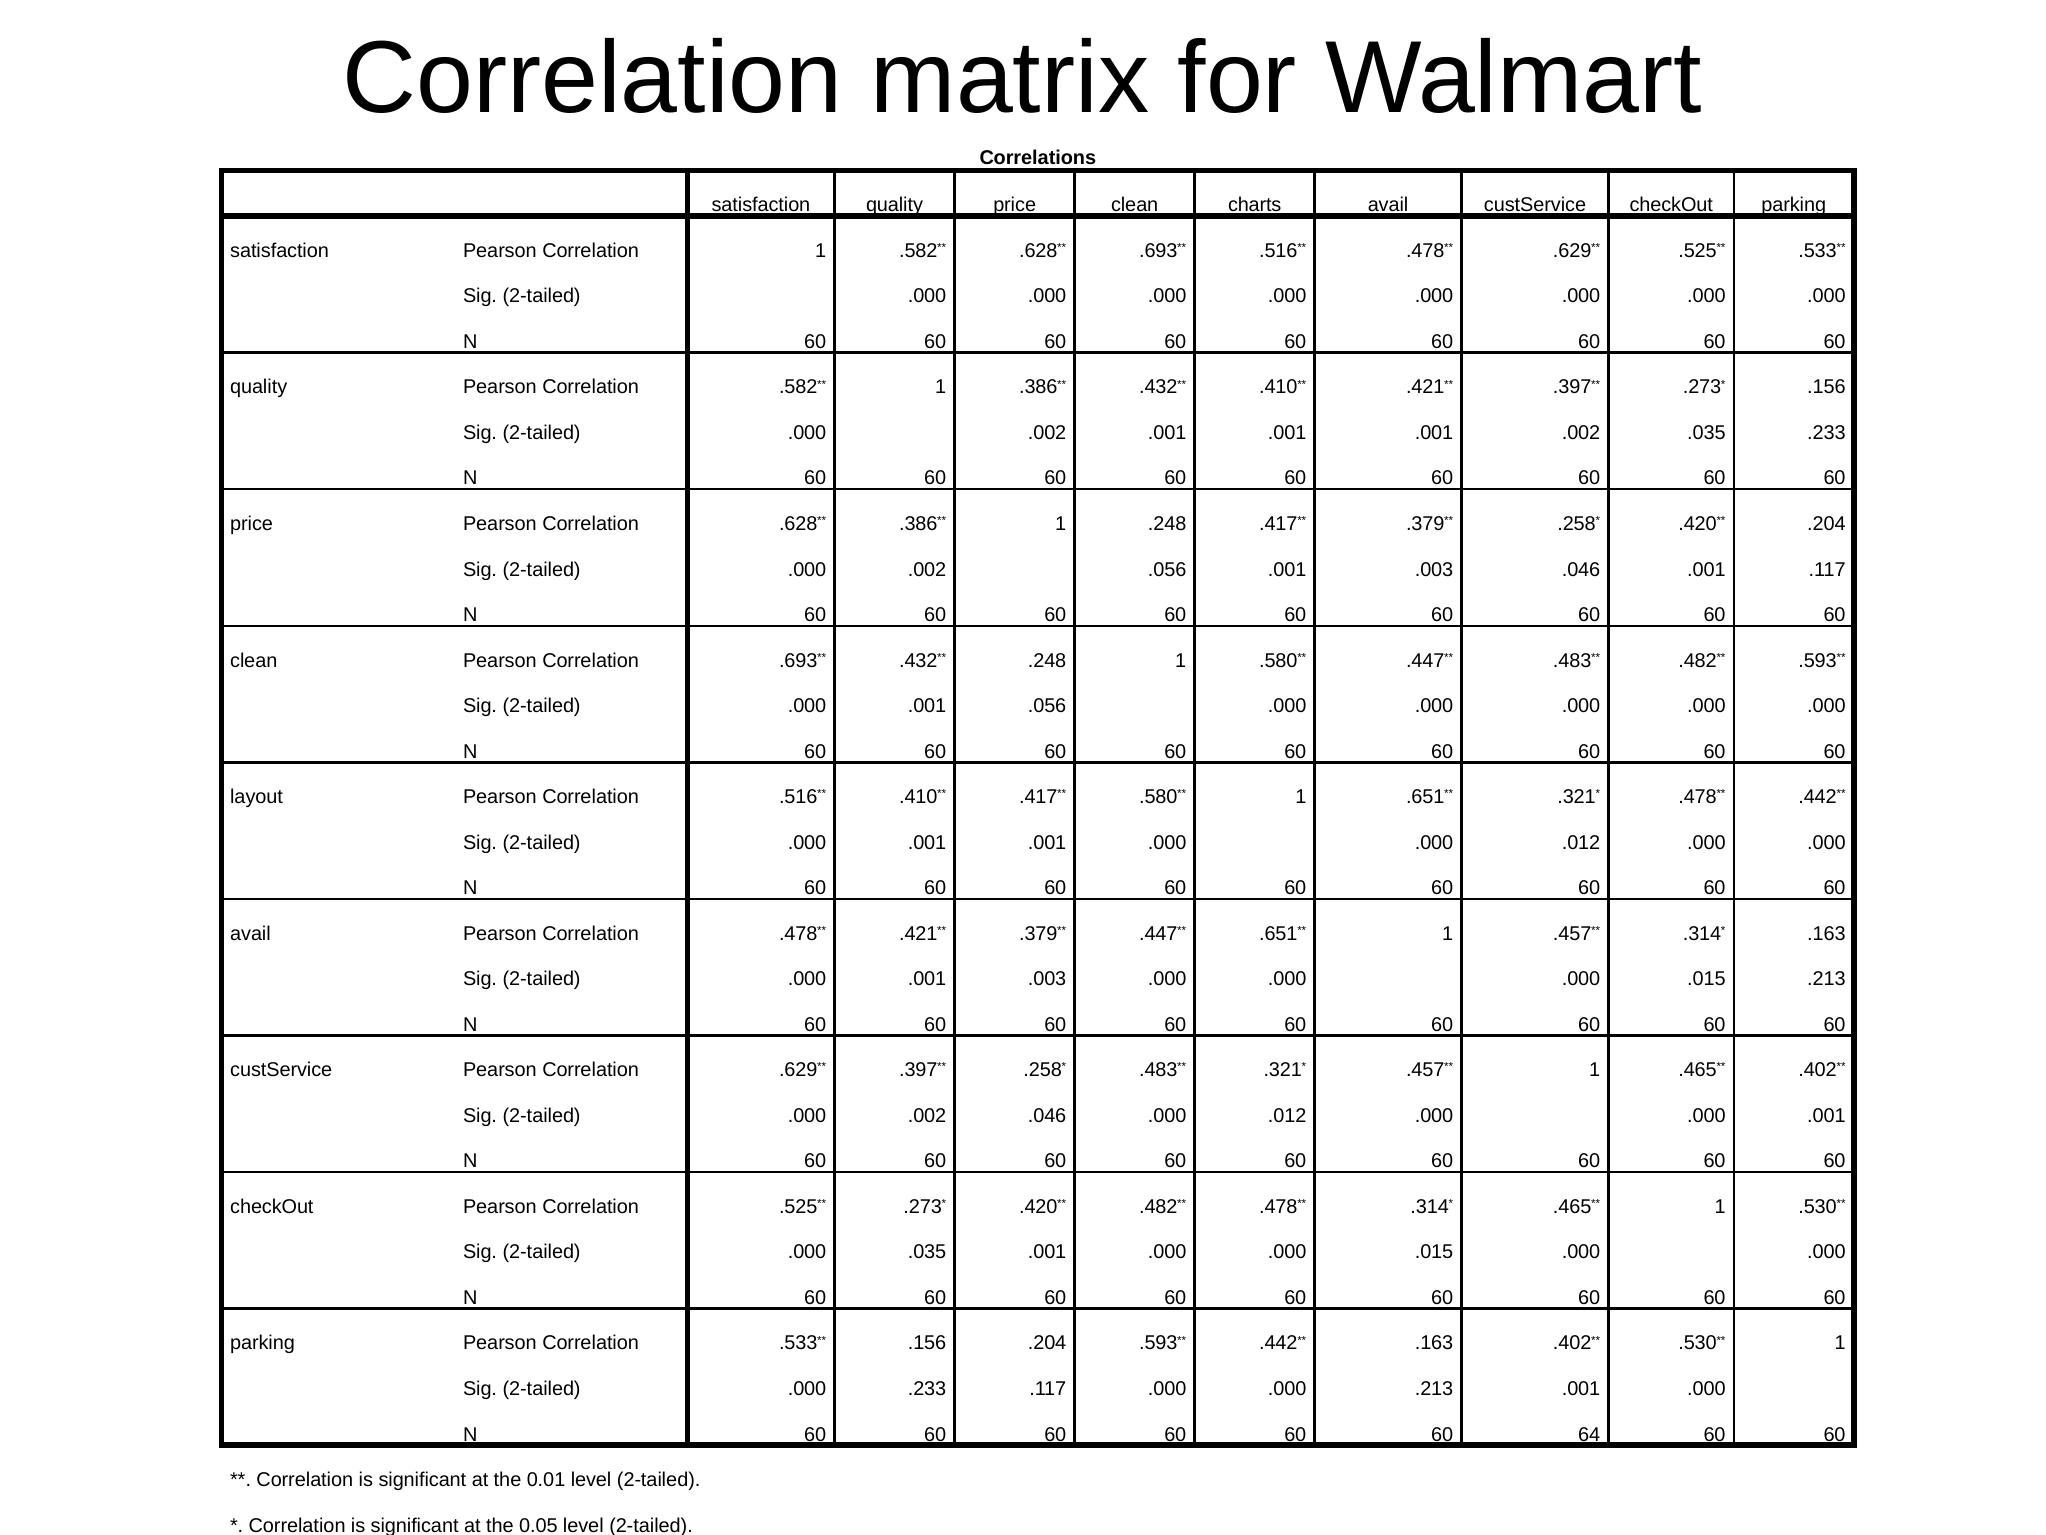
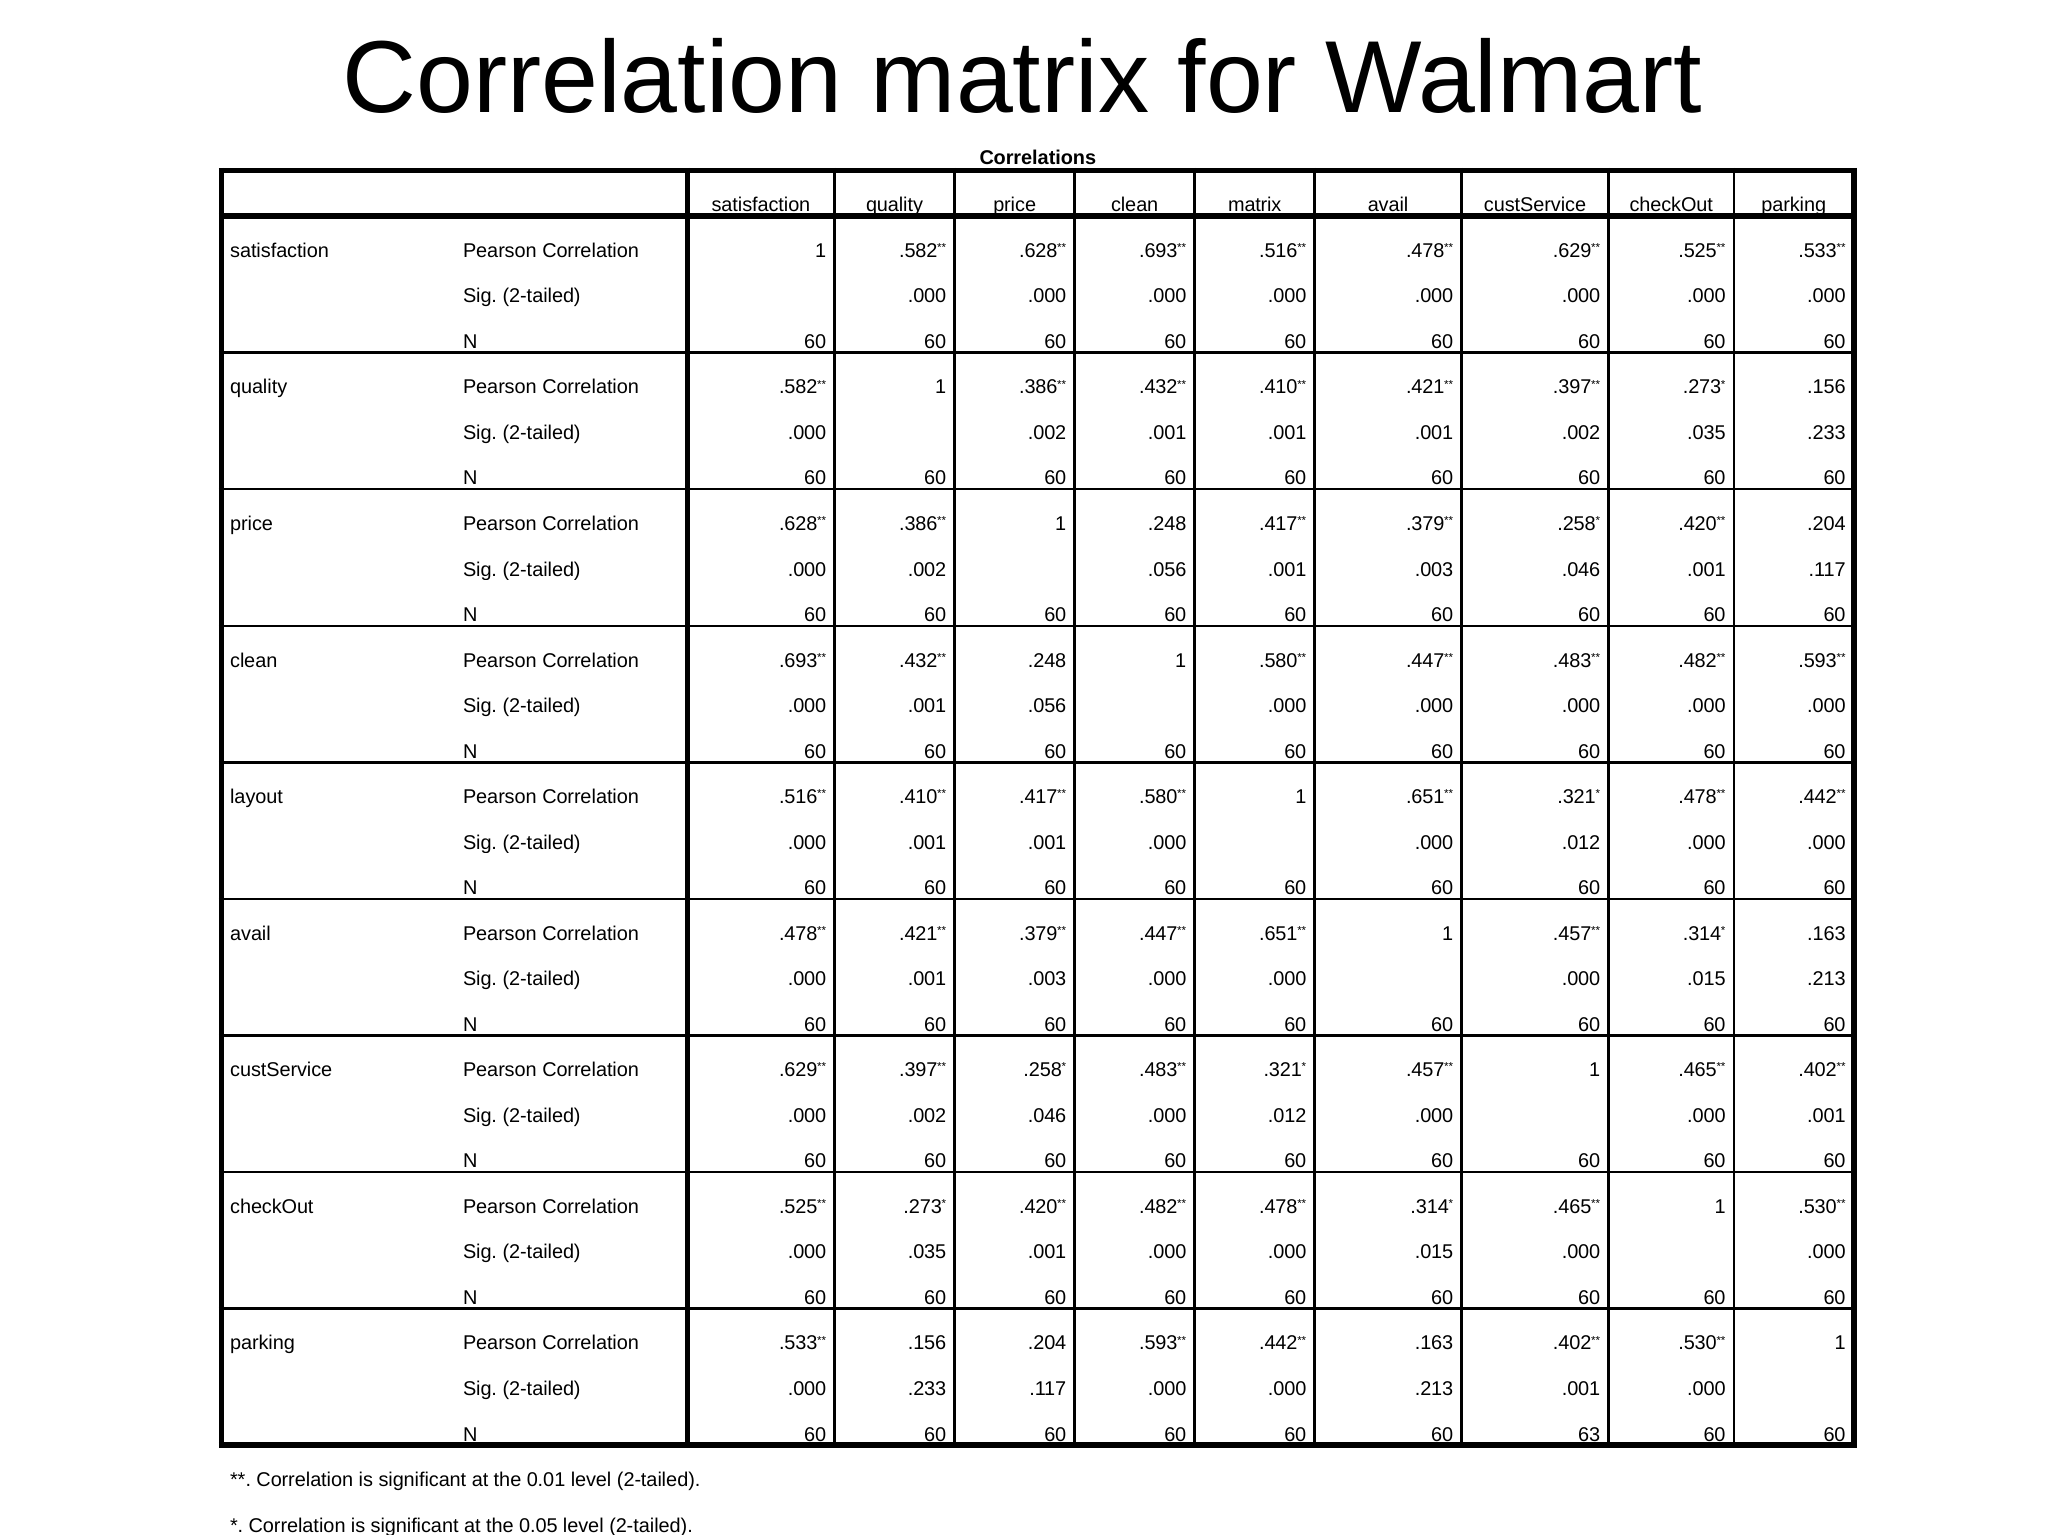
clean charts: charts -> matrix (1255, 205)
64: 64 -> 63 (1589, 1434)
